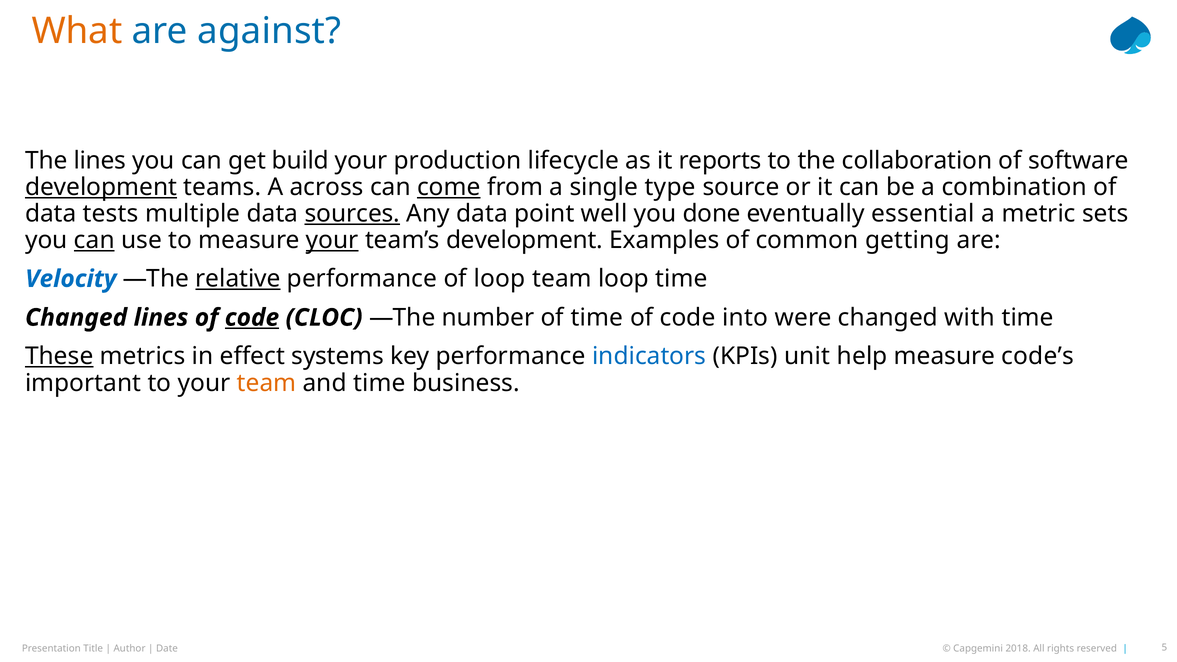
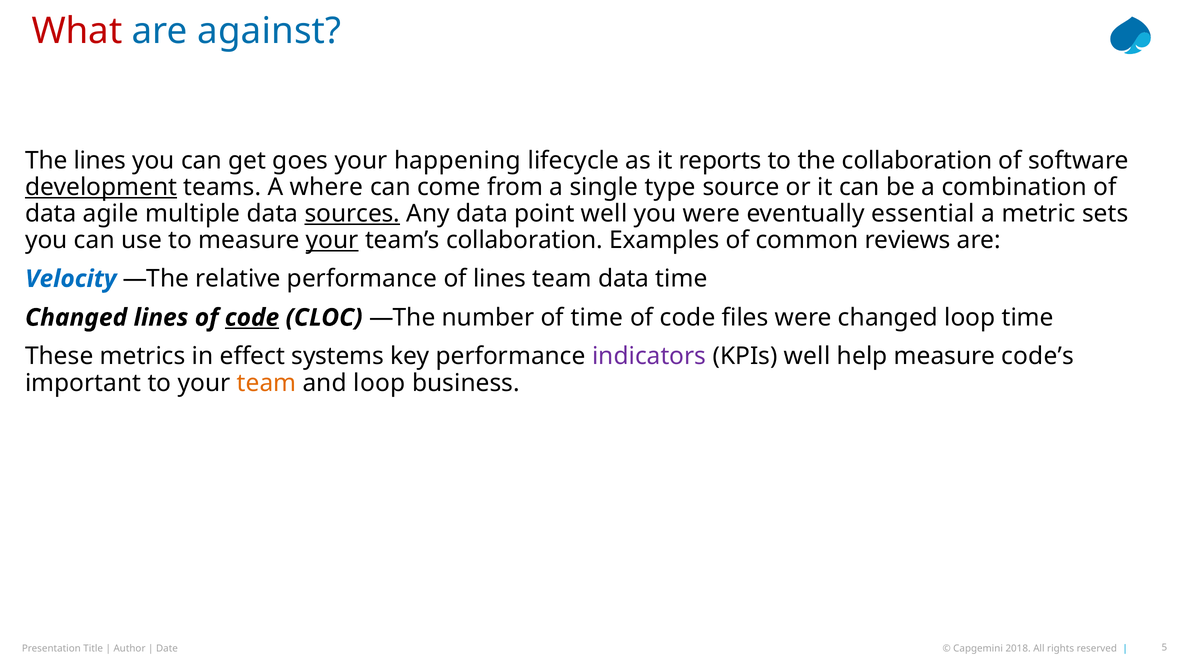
What colour: orange -> red (77, 31)
build: build -> goes (300, 161)
production: production -> happening (457, 161)
across: across -> where (327, 187)
come underline: present -> none (449, 187)
tests: tests -> agile (111, 214)
you done: done -> were (712, 214)
can underline: present -> none (94, 240)
team’s development: development -> collaboration (524, 240)
getting: getting -> reviews (908, 240)
relative underline: present -> none (238, 279)
of loop: loop -> lines (500, 279)
team loop: loop -> data (624, 279)
into: into -> files (745, 318)
changed with: with -> loop (970, 318)
These underline: present -> none (59, 356)
indicators colour: blue -> purple (649, 356)
KPIs unit: unit -> well (807, 356)
and time: time -> loop (379, 383)
